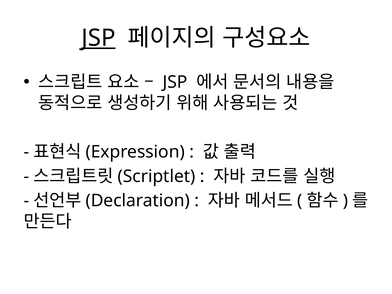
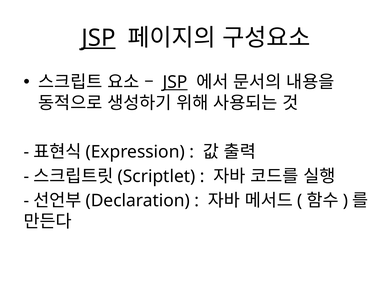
JSP underline: none -> present (175, 82)
